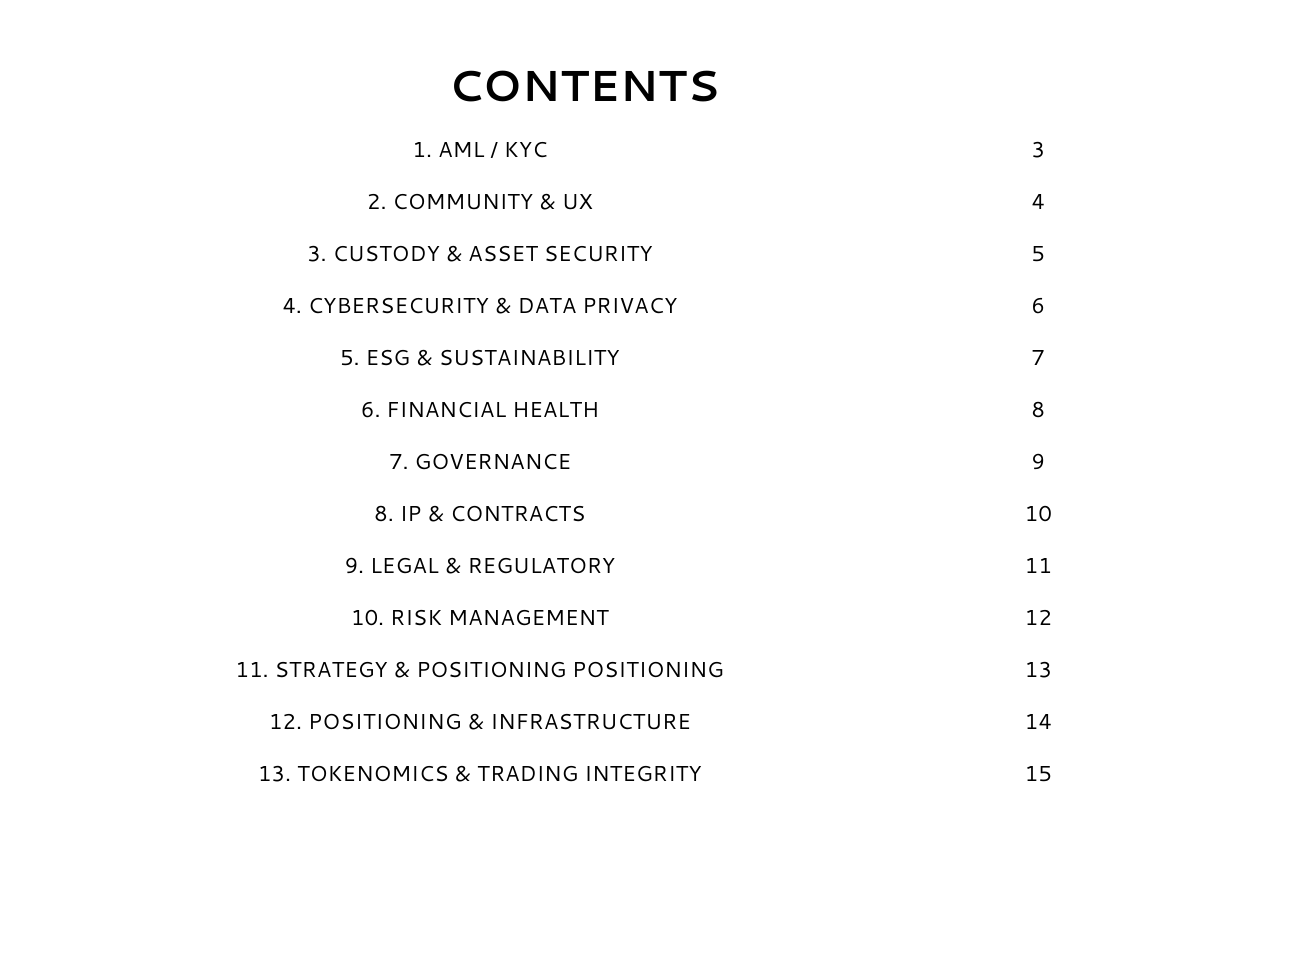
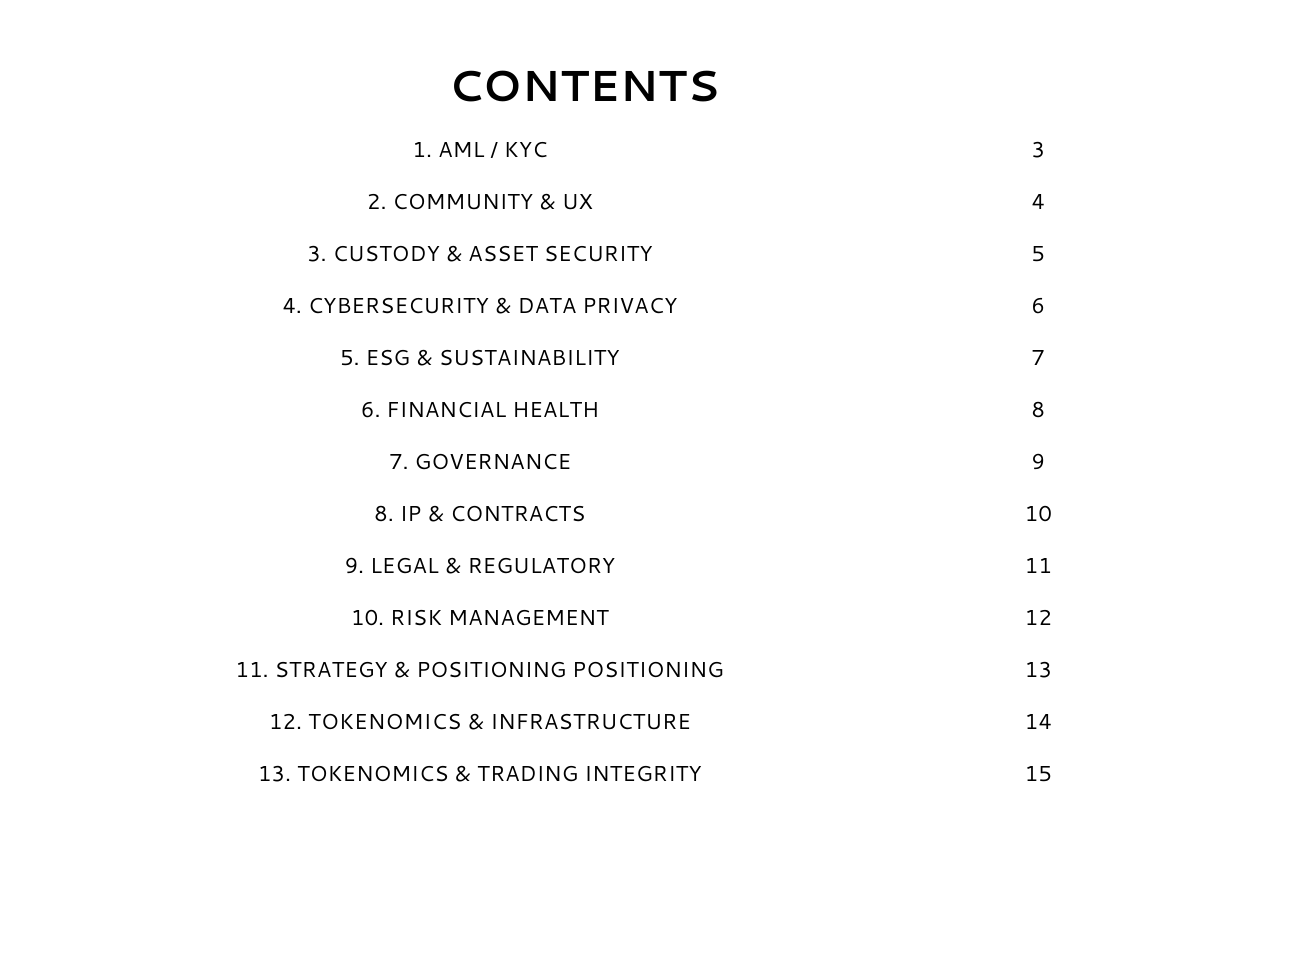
12 POSITIONING: POSITIONING -> TOKENOMICS (385, 722)
